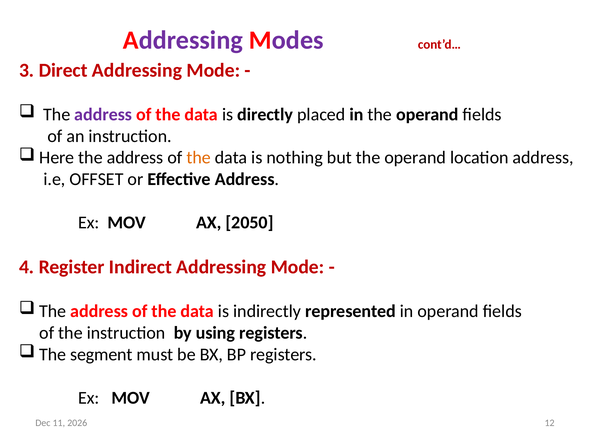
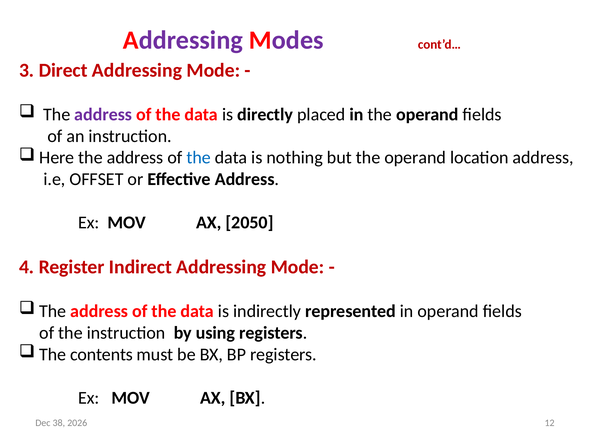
the colour: orange -> blue (199, 158)
segment: segment -> contents (101, 354)
11: 11 -> 38 (59, 422)
